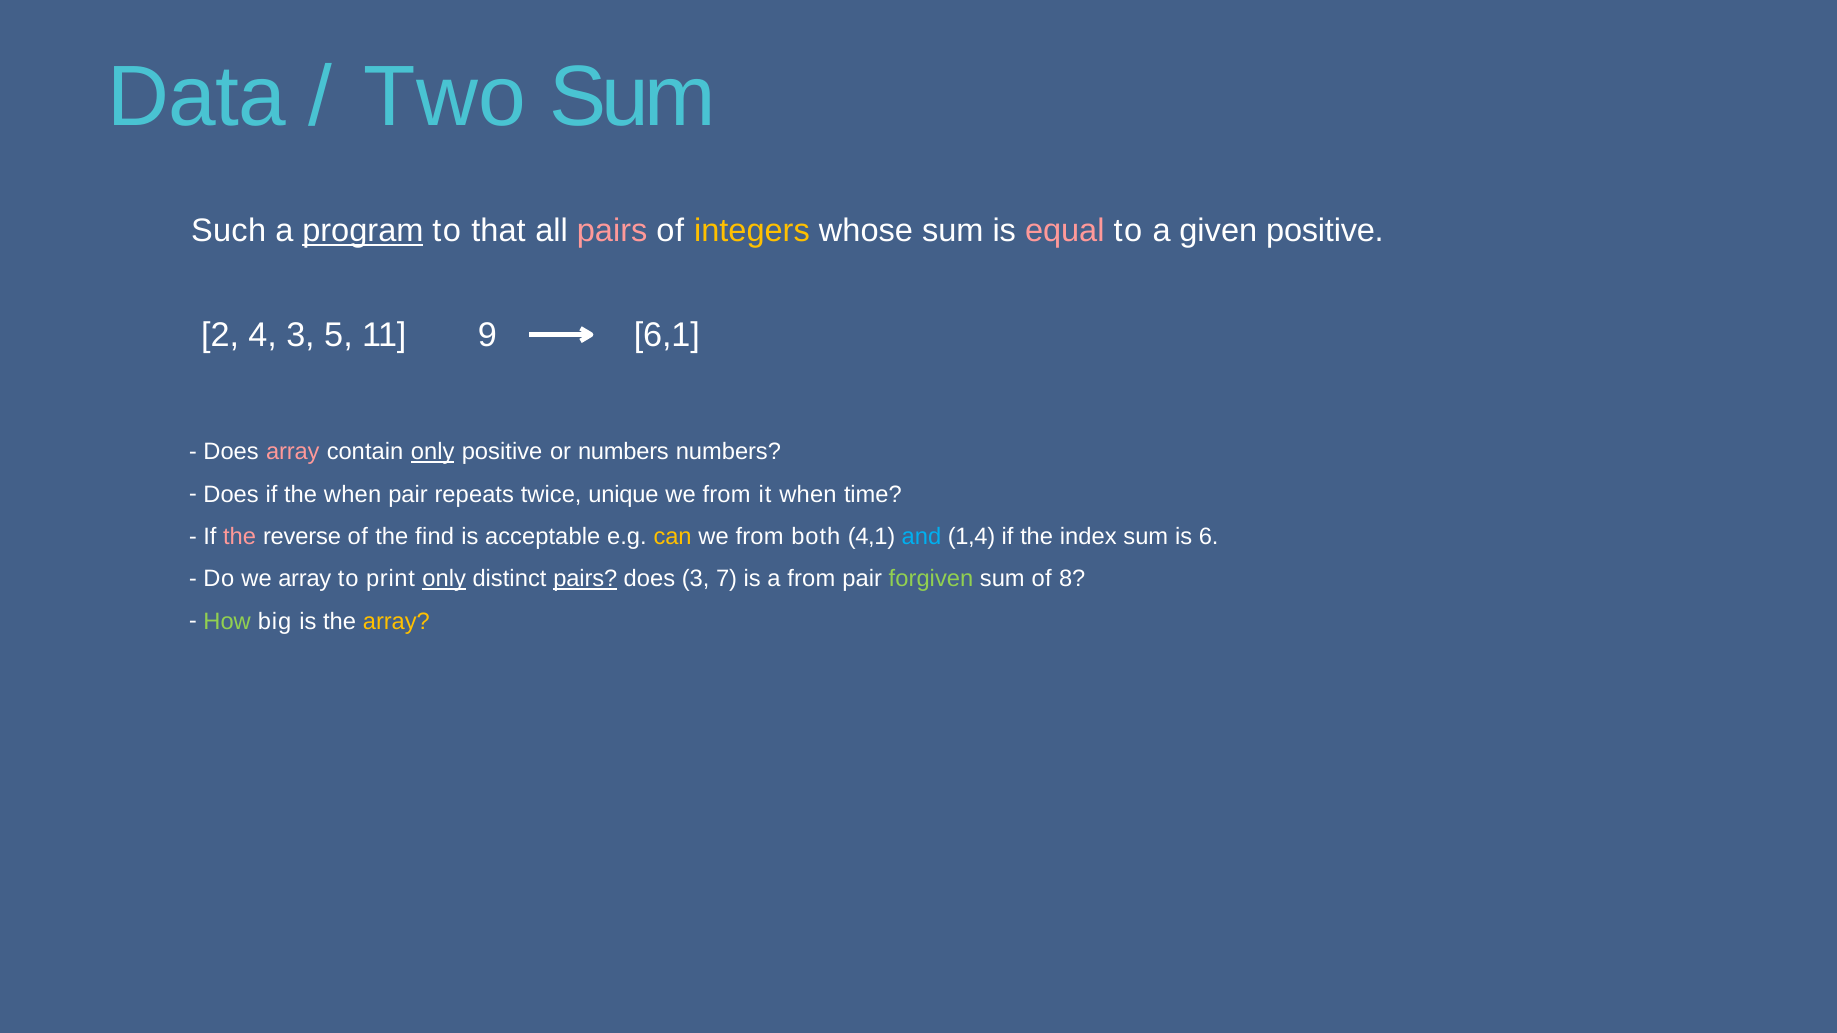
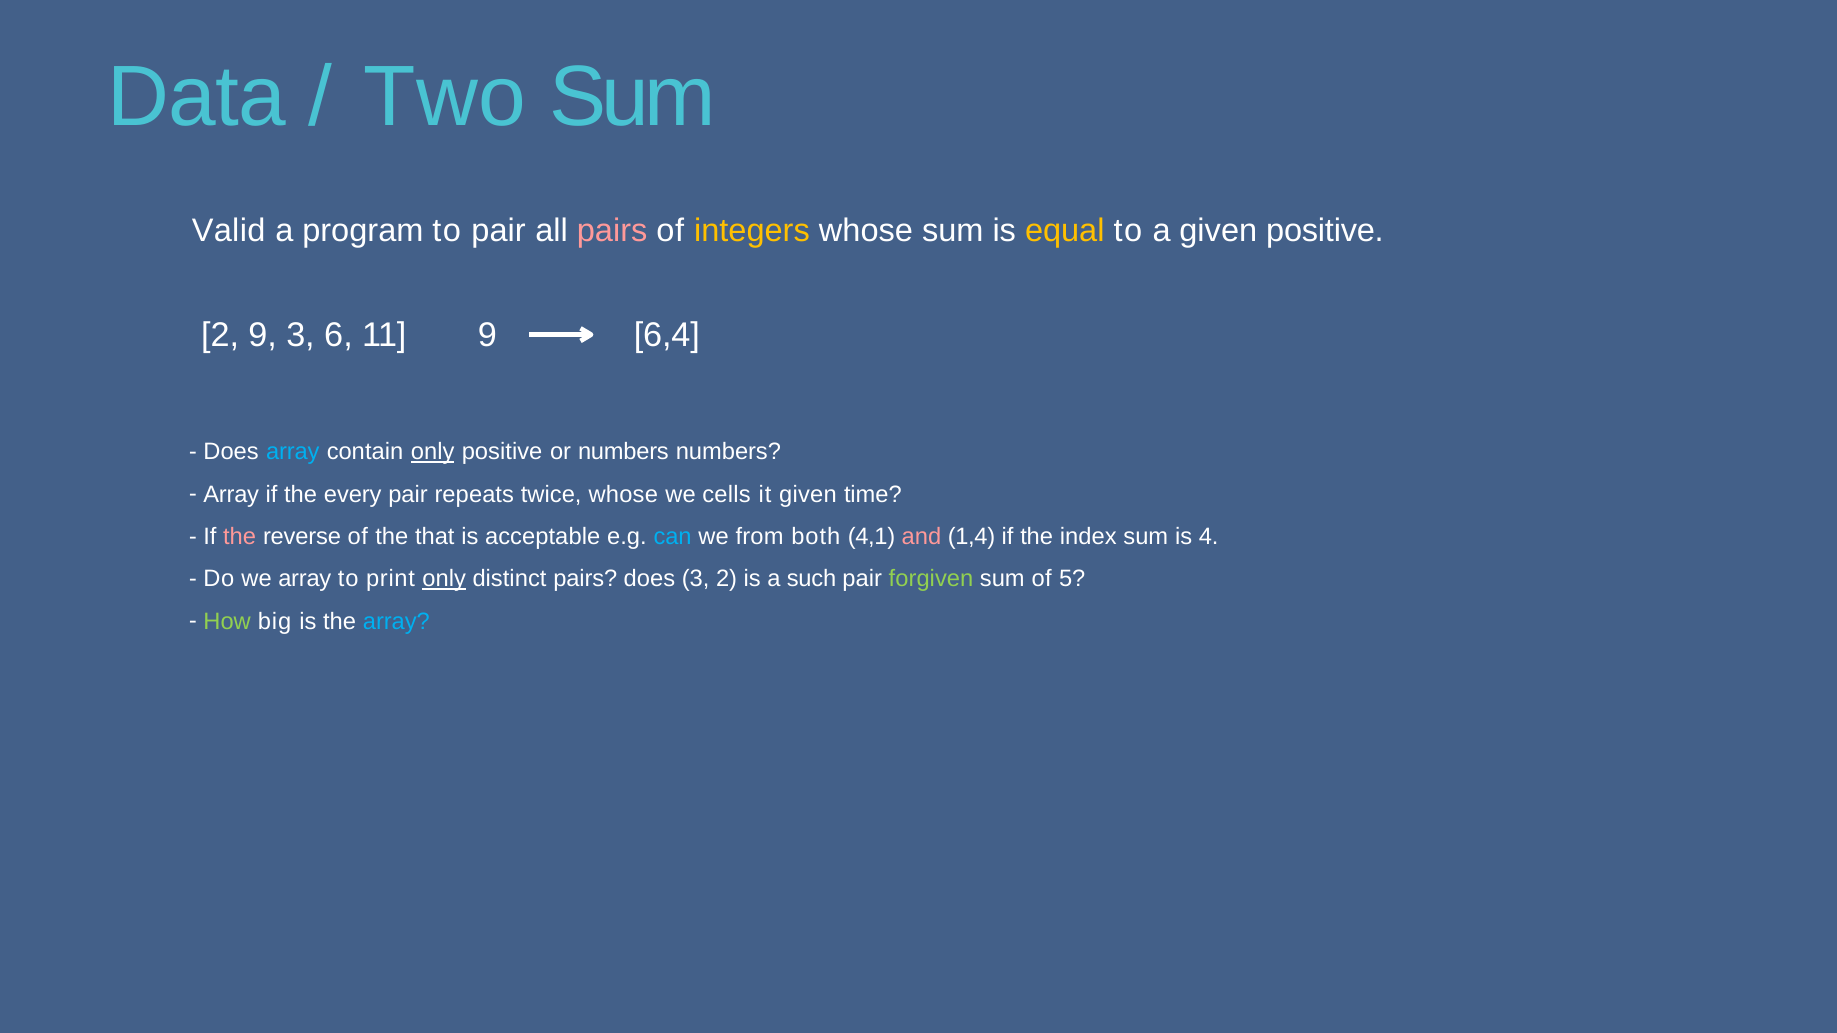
Such: Such -> Valid (229, 231)
program underline: present -> none (363, 231)
to that: that -> pair (499, 231)
equal colour: pink -> yellow (1065, 231)
2 4: 4 -> 9 (263, 335)
5: 5 -> 6 (338, 335)
6,1: 6,1 -> 6,4 (667, 335)
array colour: pink -> light blue (293, 452)
Does: Does -> Array (231, 494)
the when: when -> every (353, 494)
twice unique: unique -> whose (623, 494)
from: from -> cells (727, 494)
it when: when -> given (808, 494)
find: find -> that (435, 537)
can colour: yellow -> light blue (673, 537)
and colour: light blue -> pink (921, 537)
6: 6 -> 4 (1209, 537)
pairs underline: present -> none (585, 579)
3 7: 7 -> 2 (727, 579)
a from: from -> such (812, 579)
8: 8 -> 5 (1072, 579)
array colour: yellow -> light blue (396, 621)
